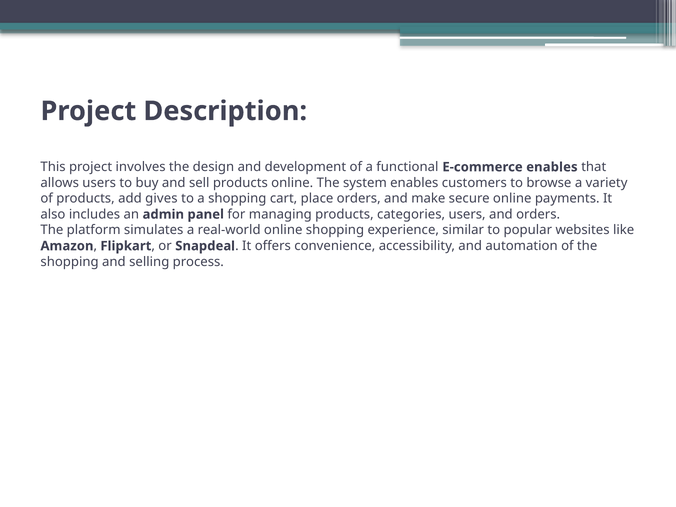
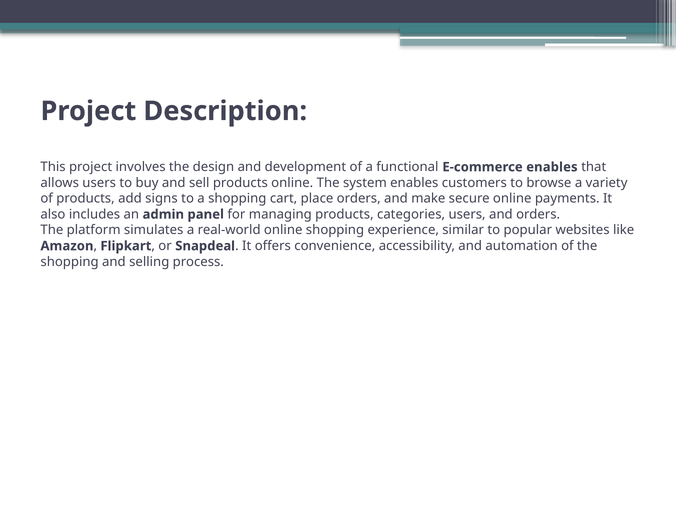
gives: gives -> signs (161, 199)
